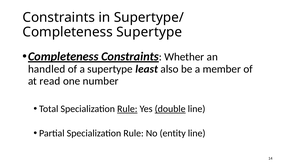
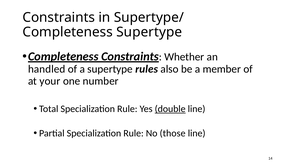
least: least -> rules (147, 69)
read: read -> your (50, 81)
Rule underline: present -> none (127, 109)
entity: entity -> those (173, 133)
